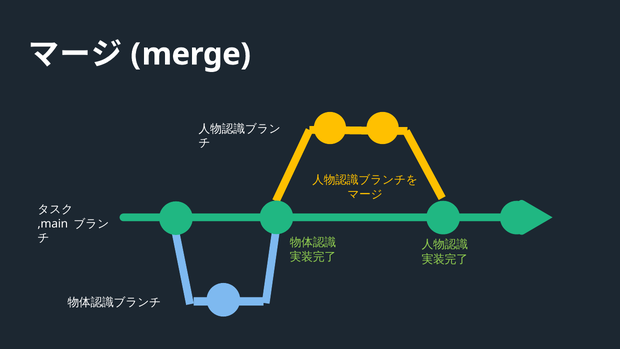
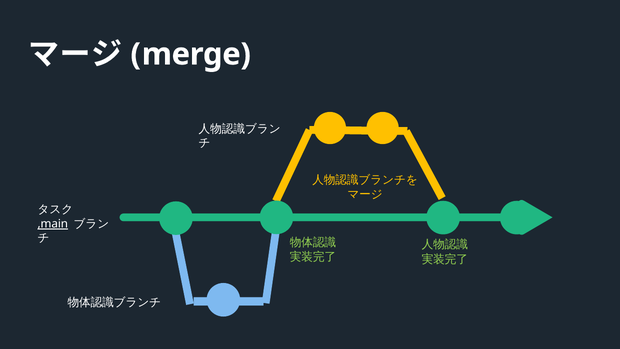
,main underline: none -> present (53, 224)
